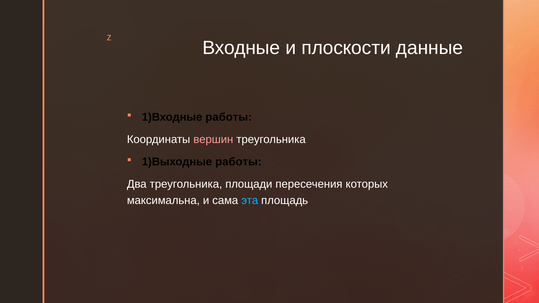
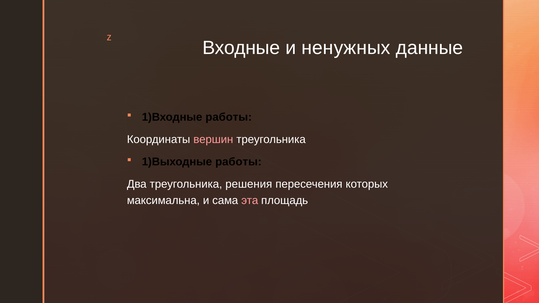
плоскости: плоскости -> ненужных (346, 48)
площади: площади -> решения (249, 184)
эта colour: light blue -> pink (250, 200)
